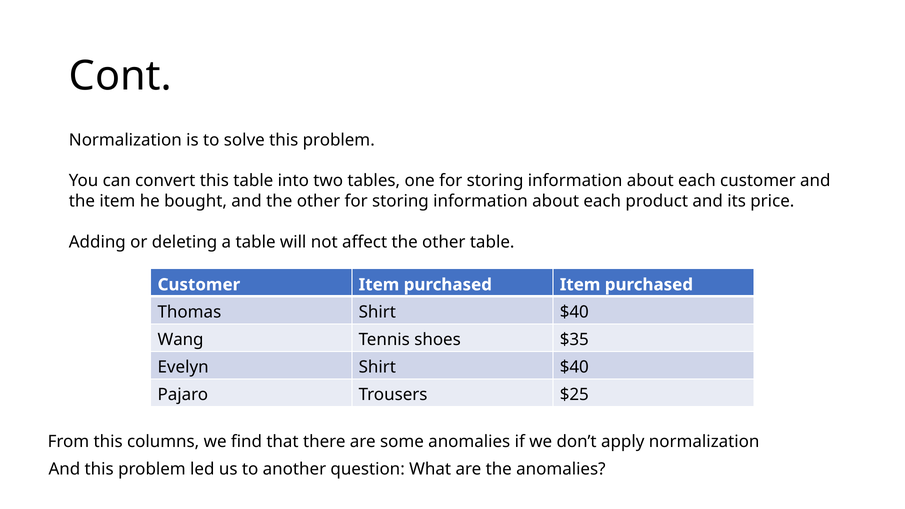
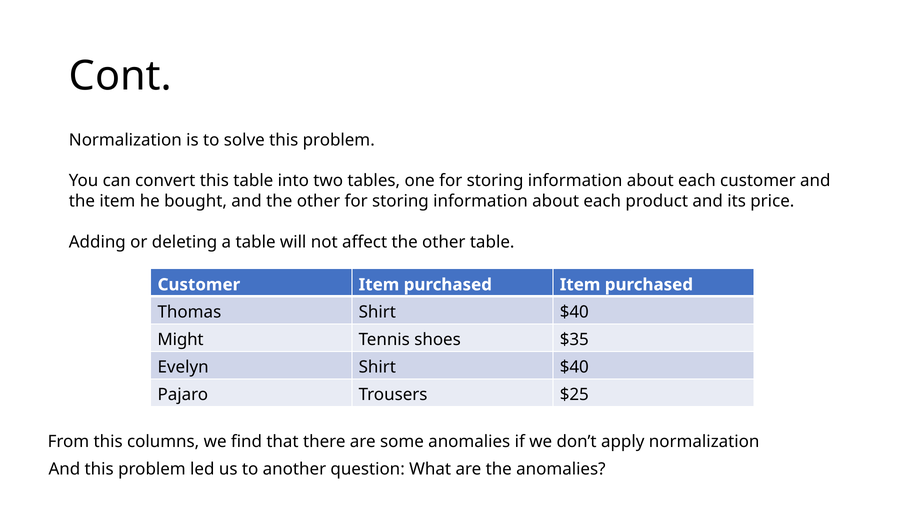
Wang: Wang -> Might (181, 340)
